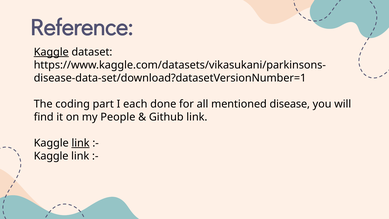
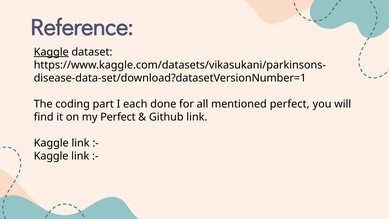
mentioned disease: disease -> perfect (290, 104)
my People: People -> Perfect (118, 117)
link underline: present -> none (81, 143)
